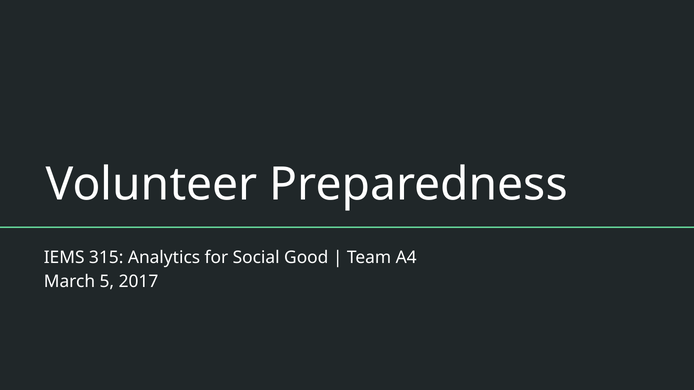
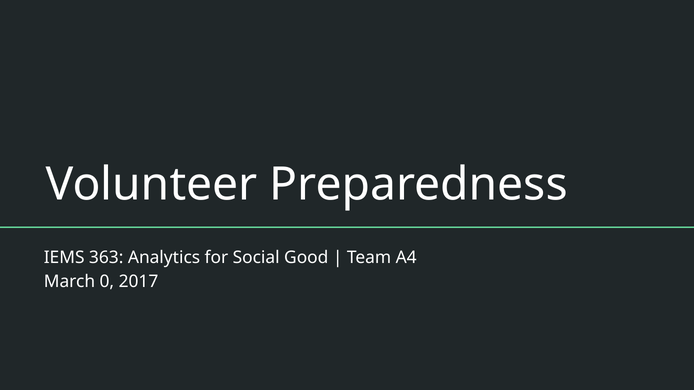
315: 315 -> 363 (106, 258)
5: 5 -> 0 (107, 282)
